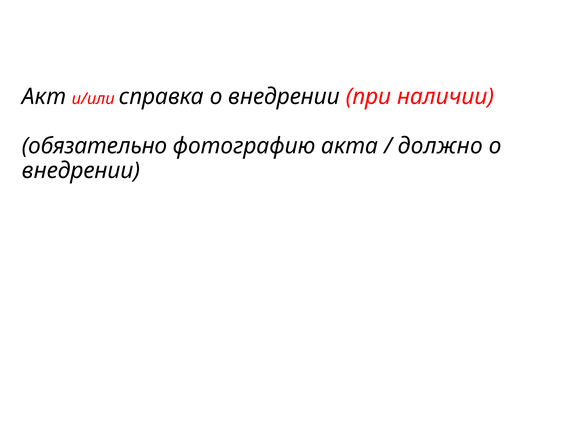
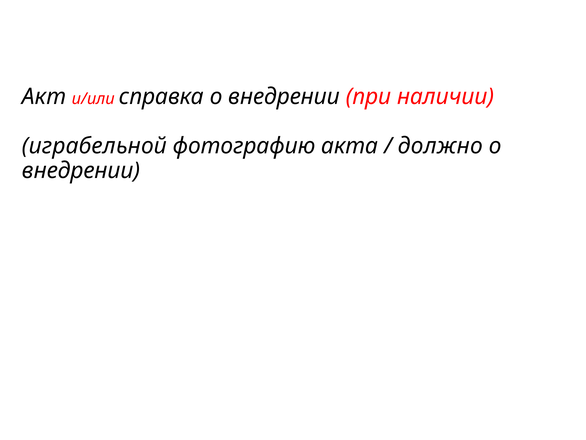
обязательно: обязательно -> играбельной (94, 146)
